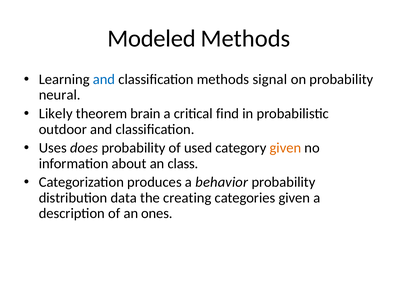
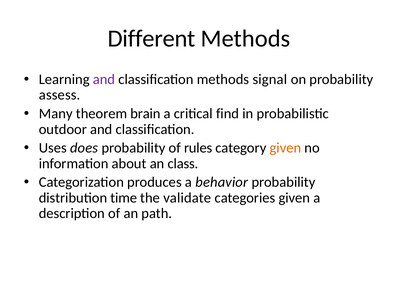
Modeled: Modeled -> Different (152, 39)
and colour: blue -> purple (104, 79)
neural: neural -> assess (60, 95)
Likely: Likely -> Many (56, 114)
used: used -> rules (198, 148)
data: data -> time (124, 198)
creating: creating -> validate (187, 198)
ones: ones -> path (157, 214)
